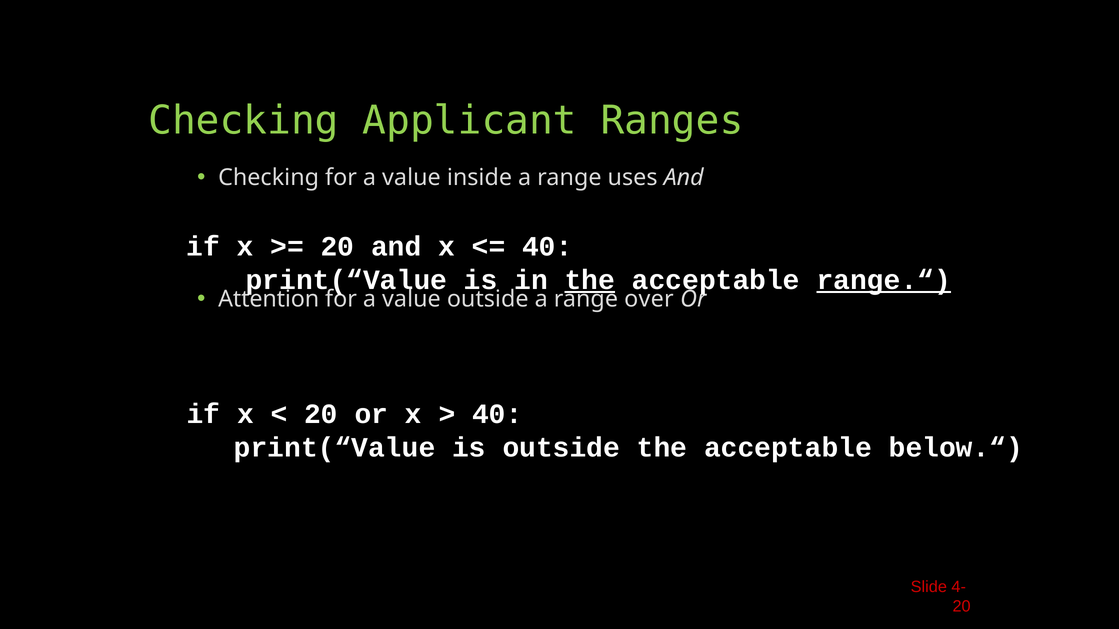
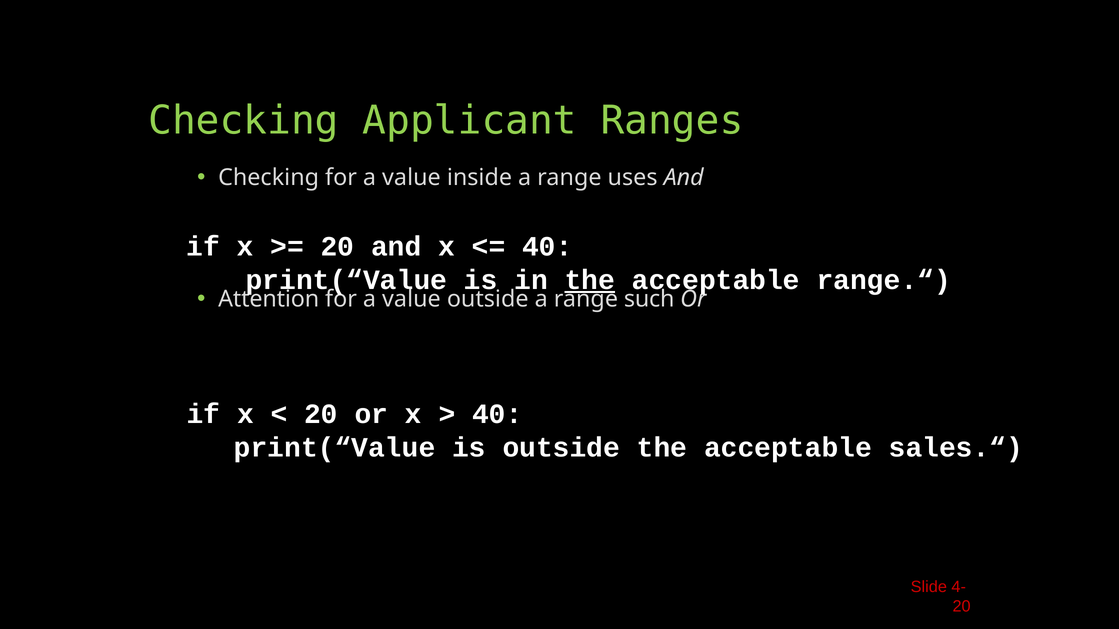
range.“ underline: present -> none (884, 280)
over: over -> such (649, 299)
below.“: below.“ -> sales.“ (956, 448)
